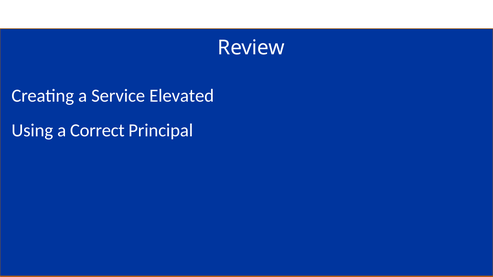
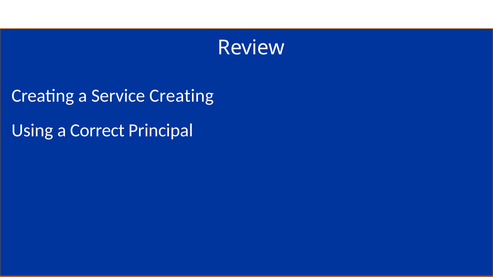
Service Elevated: Elevated -> Creating (182, 96)
